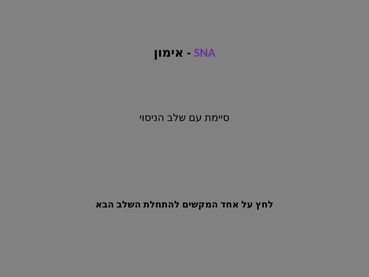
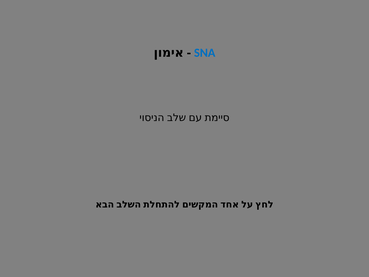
SNA colour: purple -> blue (205, 53)
